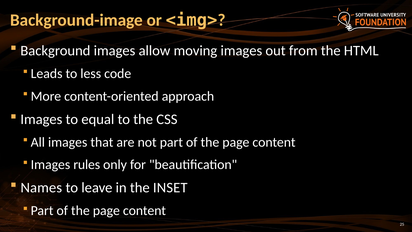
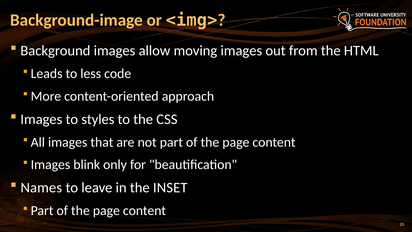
equal: equal -> styles (98, 119)
rules: rules -> blink (87, 165)
